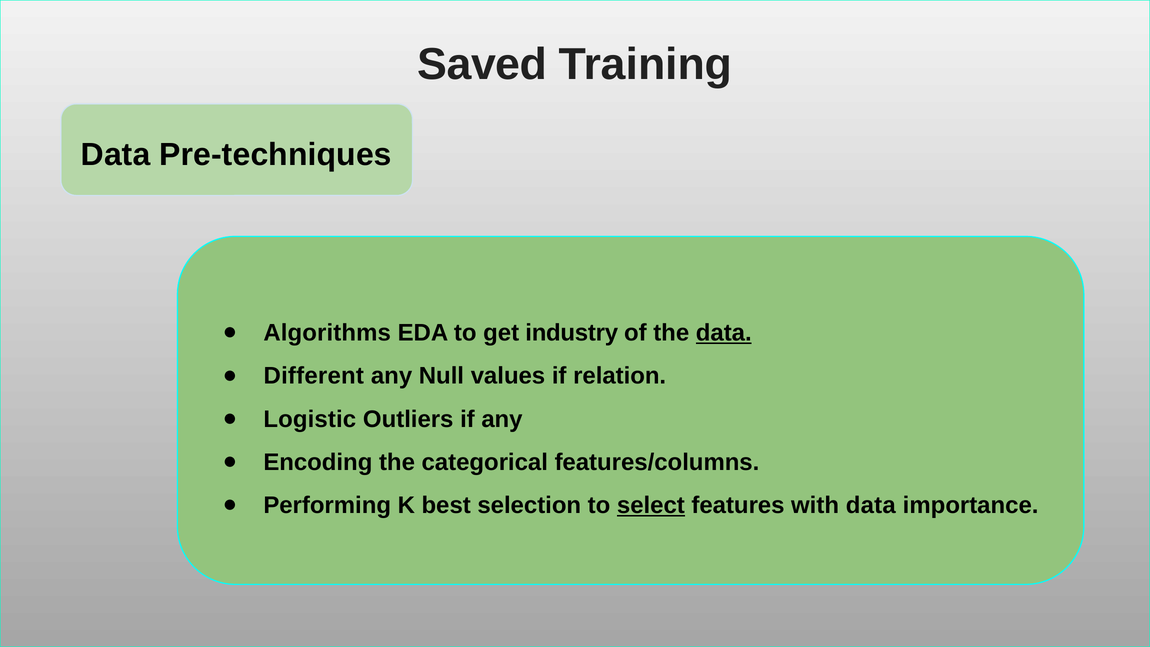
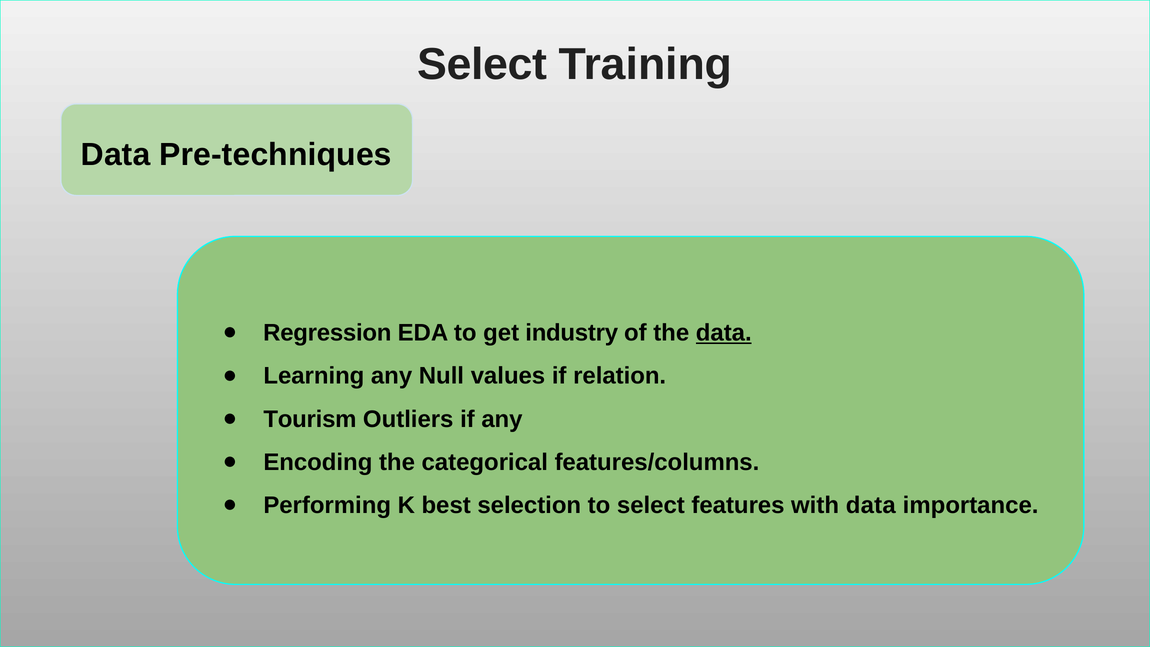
Saved: Saved -> Select (482, 65)
Algorithms: Algorithms -> Regression (327, 333)
Different: Different -> Learning (314, 376)
Logistic: Logistic -> Tourism (310, 419)
select underline: present -> none (651, 505)
